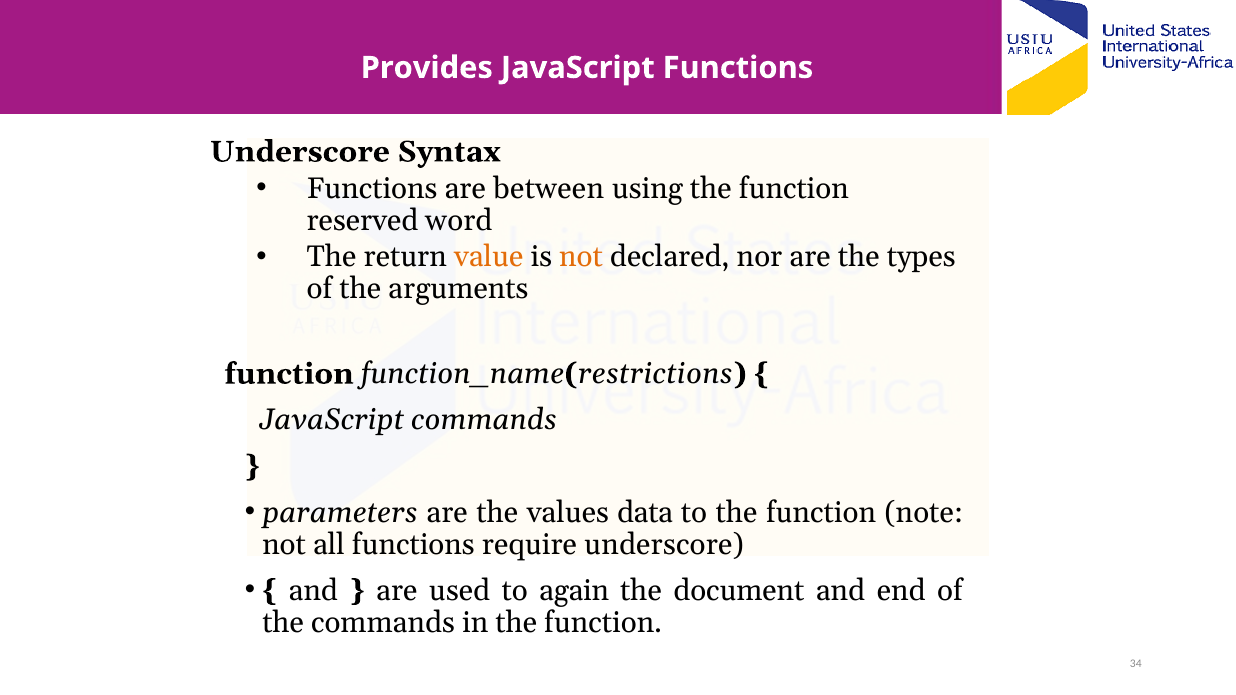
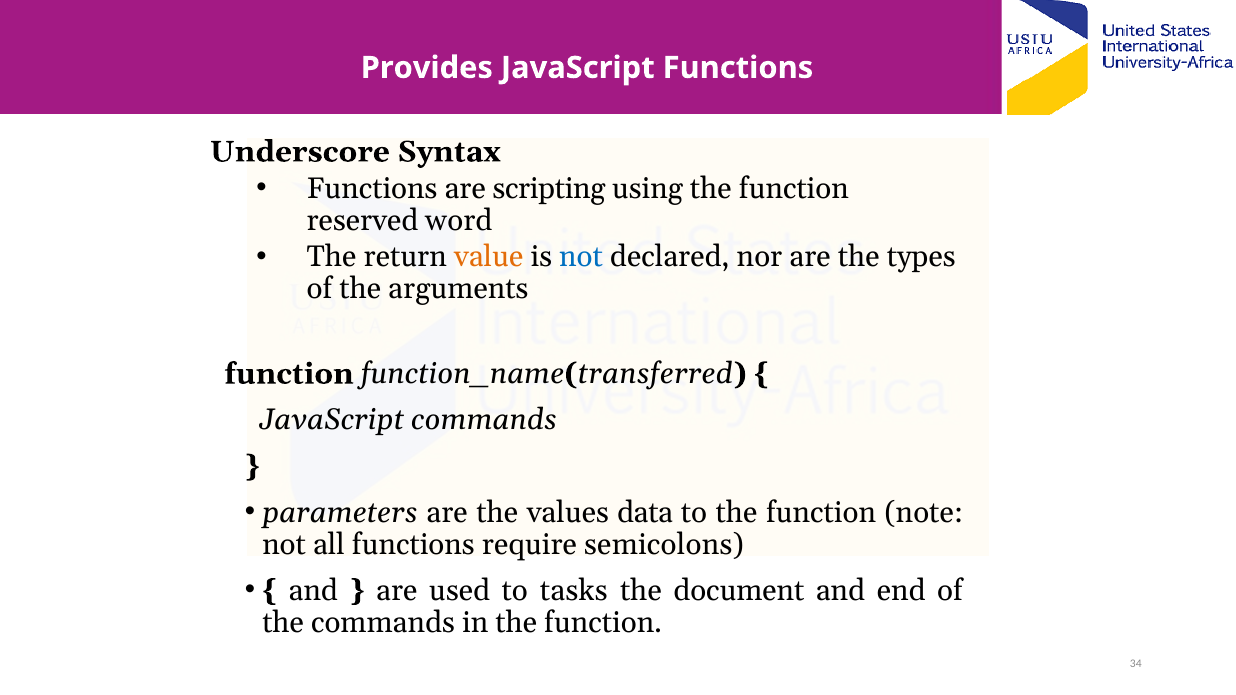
between: between -> scripting (549, 189)
not colour: orange -> blue (581, 257)
restrictions: restrictions -> transferred (655, 374)
require underscore: underscore -> semicolons (664, 544)
again: again -> tasks (574, 591)
